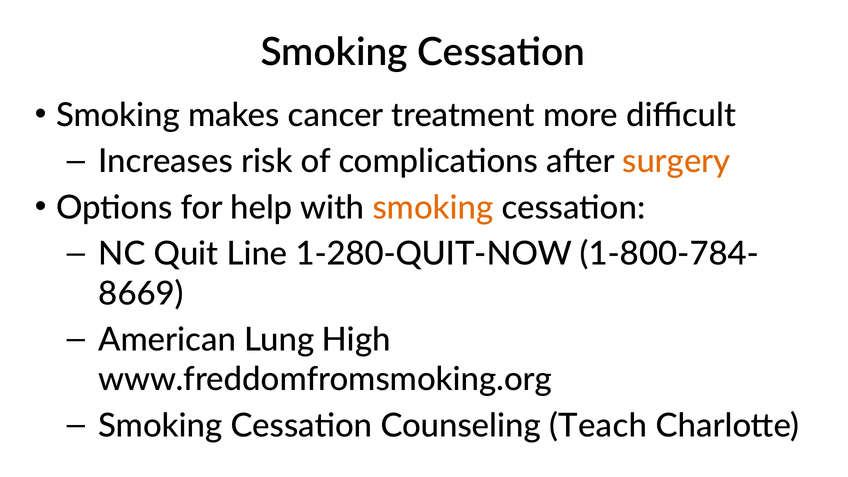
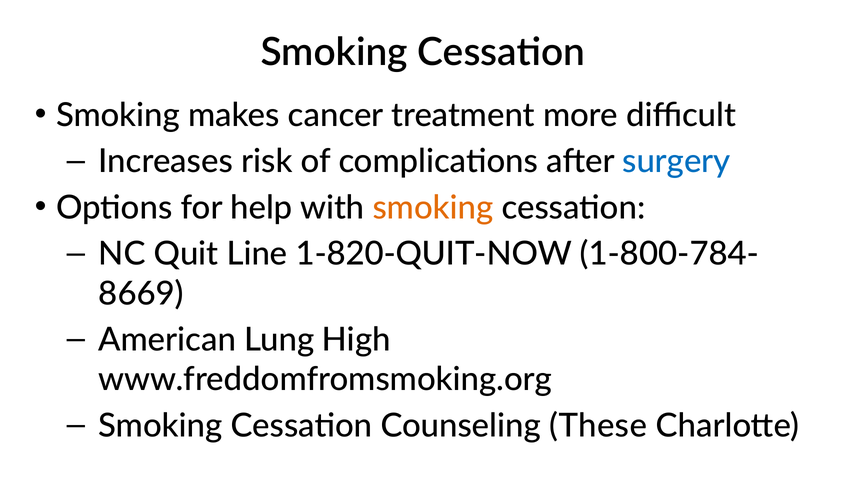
surgery colour: orange -> blue (676, 162)
1-280-QUIT-NOW: 1-280-QUIT-NOW -> 1-820-QUIT-NOW (434, 254)
Teach: Teach -> These (598, 426)
